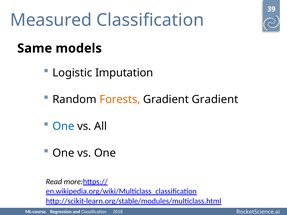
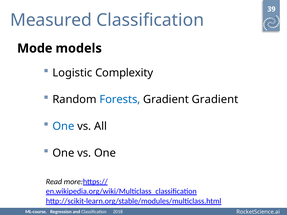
Same: Same -> Mode (35, 48)
Imputation: Imputation -> Complexity (124, 73)
Forests colour: orange -> blue (120, 100)
